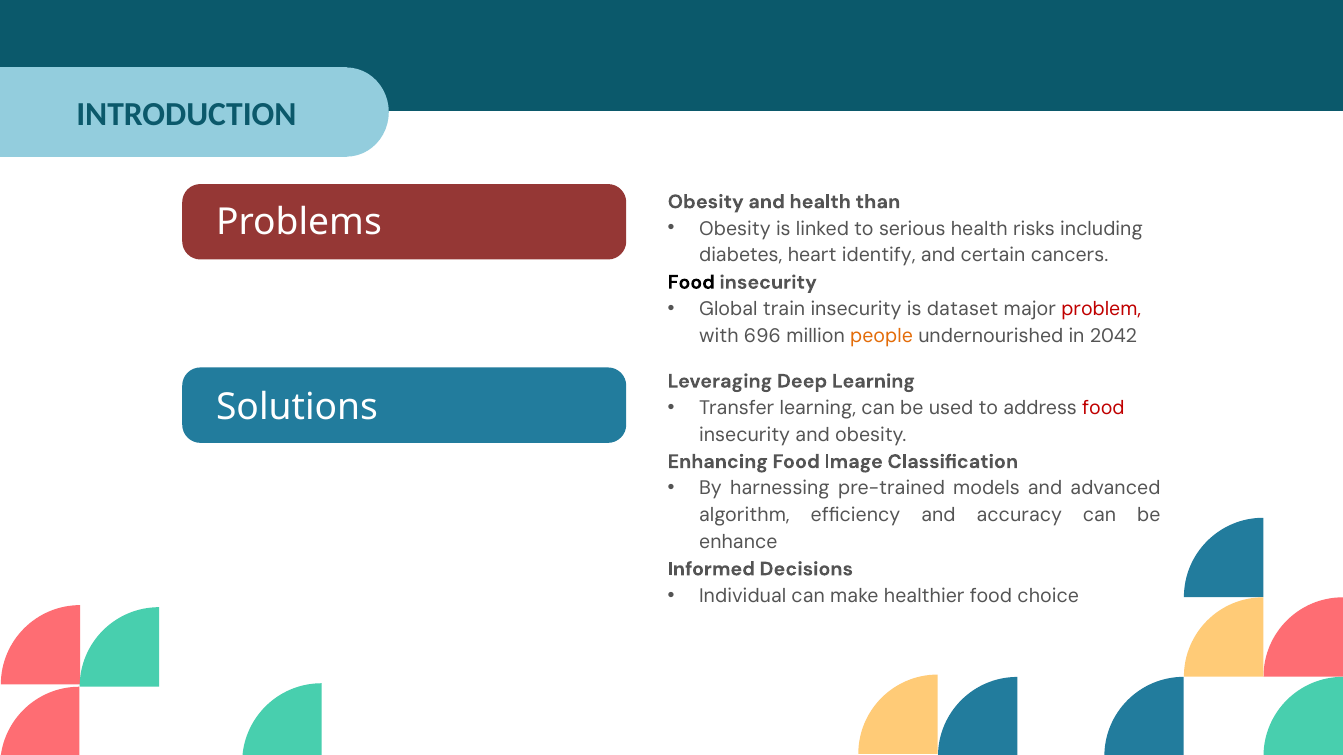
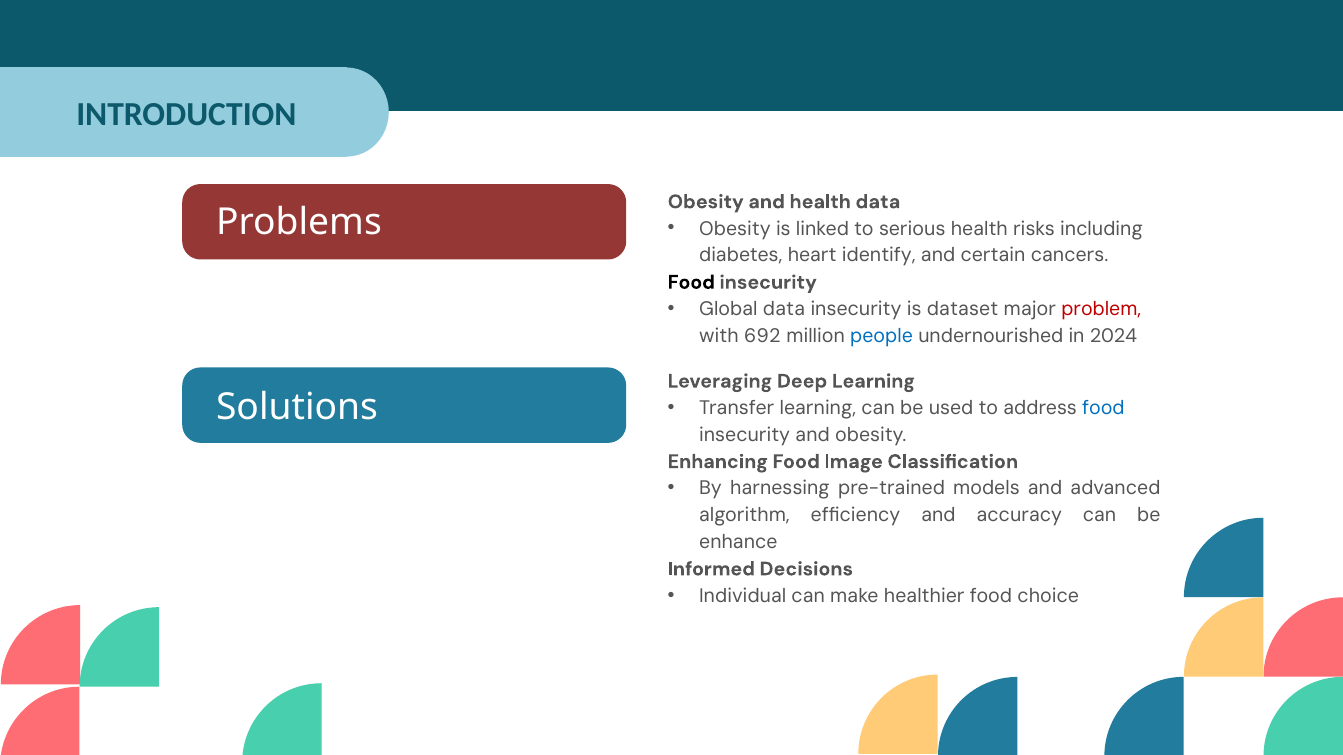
health than: than -> data (878, 202)
Global train: train -> data (784, 309)
696: 696 -> 692 (762, 336)
people colour: orange -> blue (882, 336)
2042: 2042 -> 2024 (1114, 336)
food colour: red -> blue (1103, 408)
